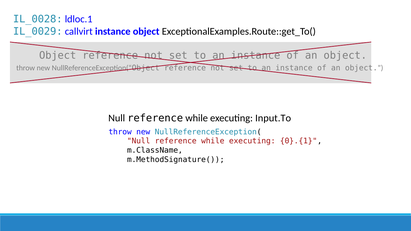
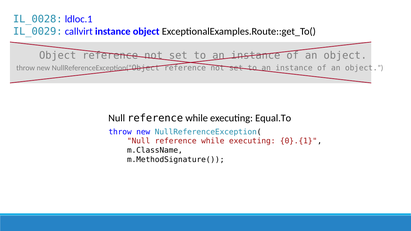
Input.To: Input.To -> Equal.To (273, 118)
